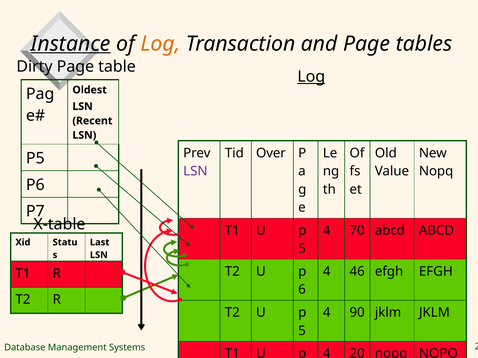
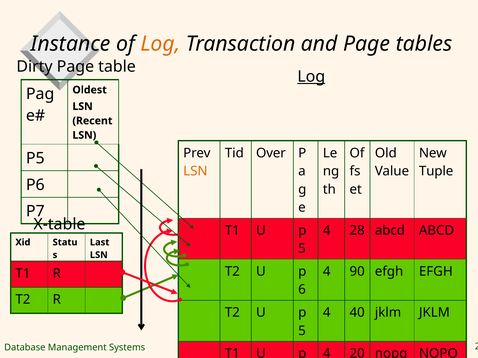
Instance underline: present -> none (71, 44)
LSN colour: purple -> orange (195, 171)
Nopq: Nopq -> Tuple (436, 171)
70: 70 -> 28 (357, 231)
46: 46 -> 90 (357, 272)
90: 90 -> 40 (357, 313)
